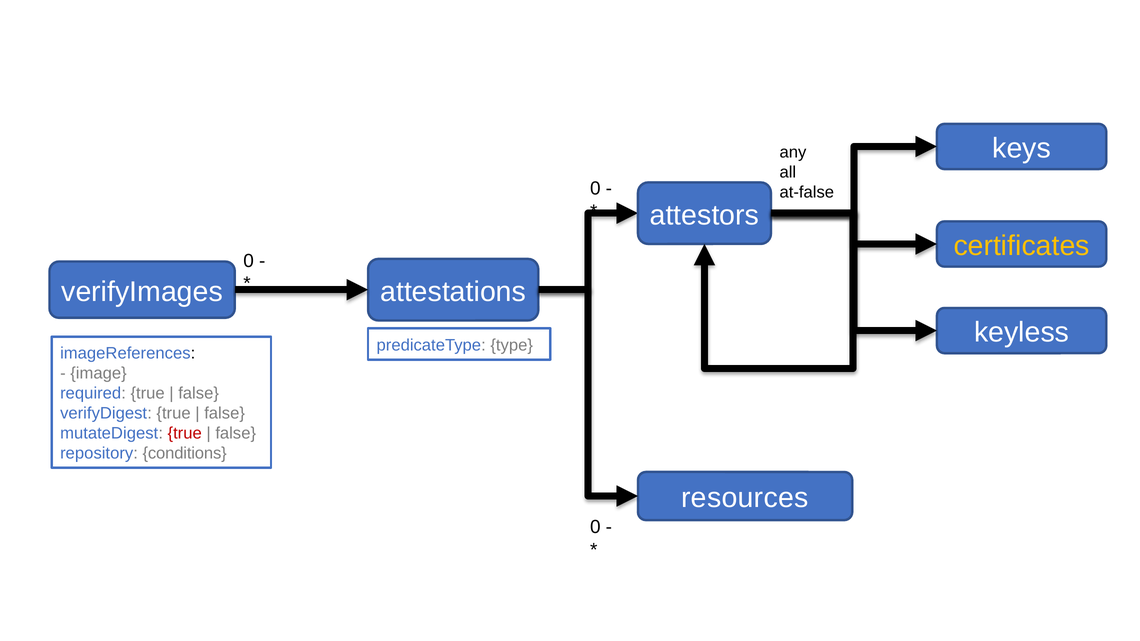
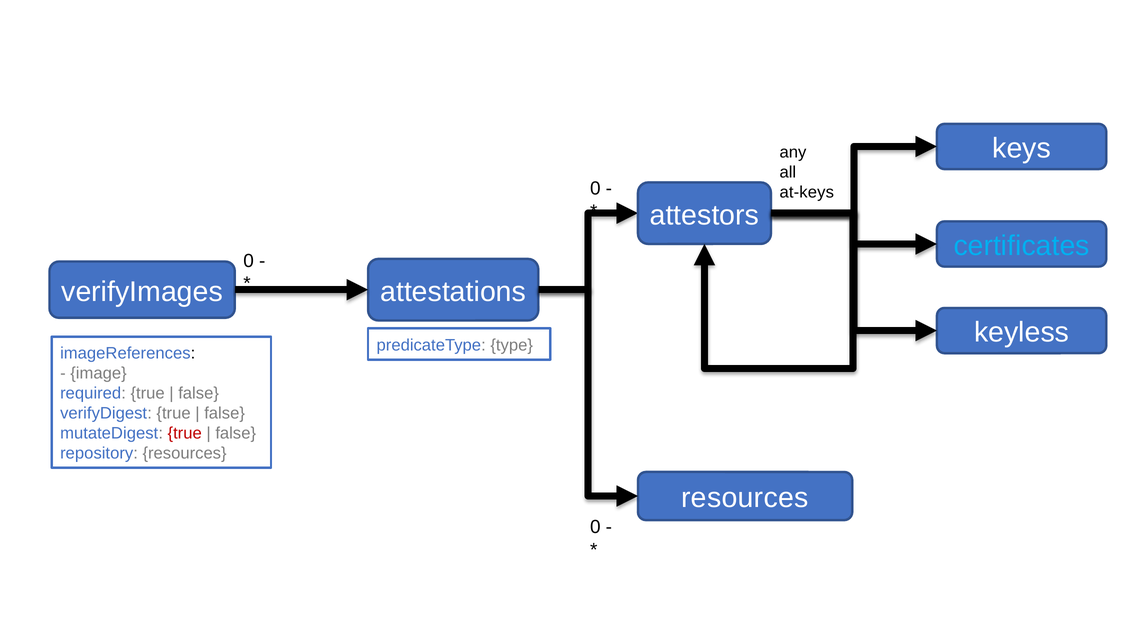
at-false: at-false -> at-keys (807, 192)
certificates colour: yellow -> light blue (1022, 246)
repository conditions: conditions -> resources (185, 453)
